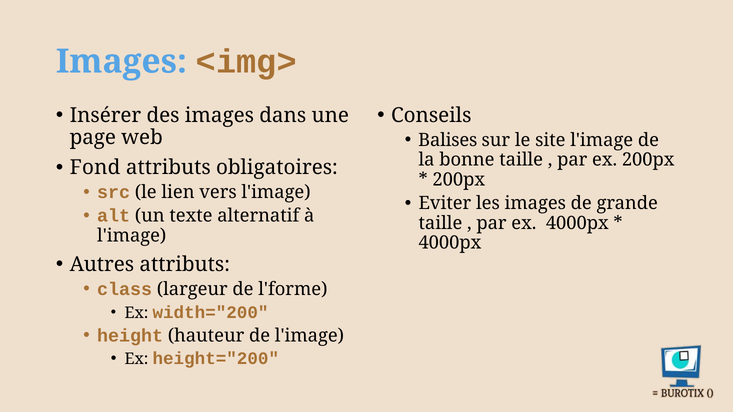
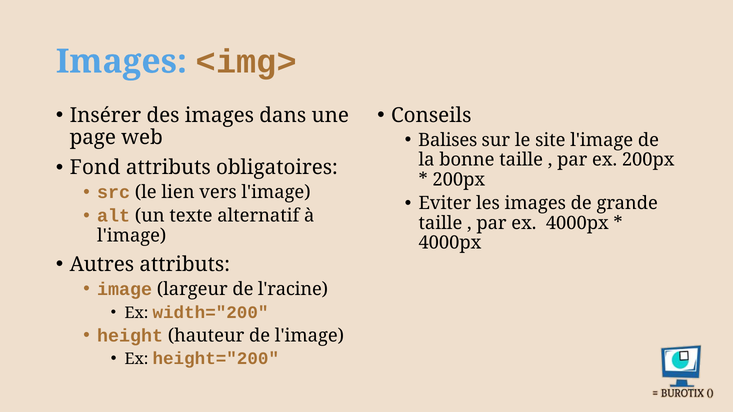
class: class -> image (125, 289)
l'forme: l'forme -> l'racine (293, 289)
